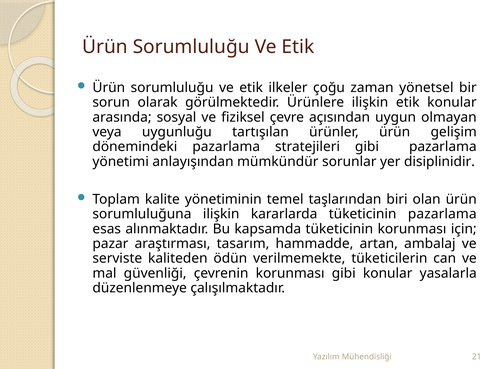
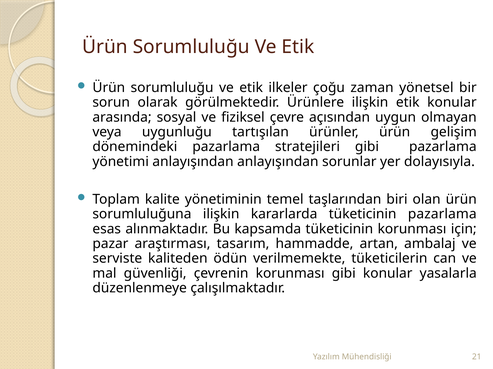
anlayışından mümkündür: mümkündür -> anlayışından (278, 162)
disiplinidir: disiplinidir -> dolayısıyla (439, 162)
